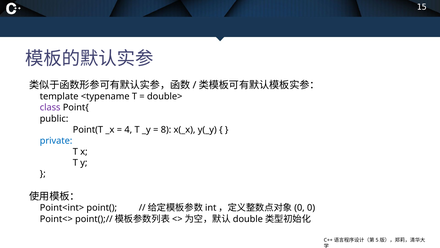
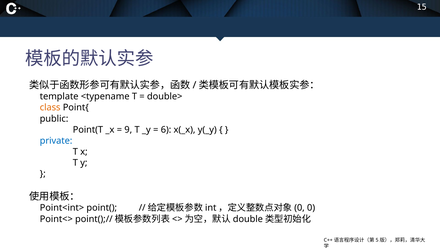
class colour: purple -> orange (50, 107)
4: 4 -> 9 (128, 129)
8: 8 -> 6 (166, 129)
